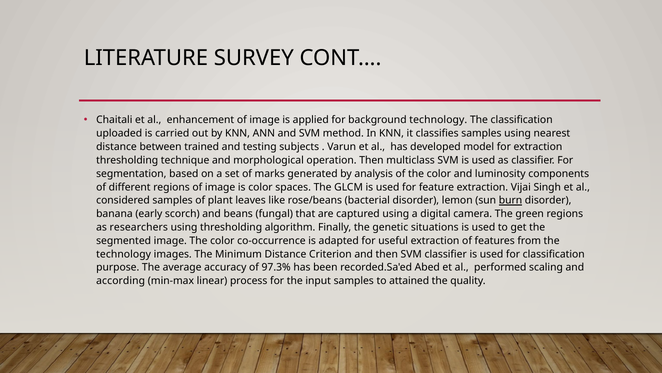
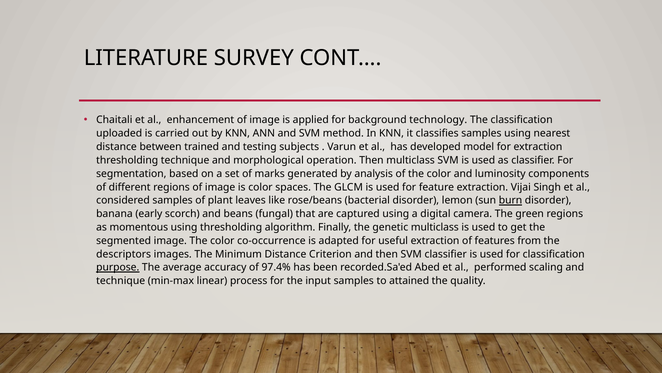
researchers: researchers -> momentous (139, 227)
genetic situations: situations -> multiclass (435, 227)
technology: technology -> descriptors (124, 254)
purpose underline: none -> present (118, 267)
97.3%: 97.3% -> 97.4% (276, 267)
according: according -> technique (121, 281)
